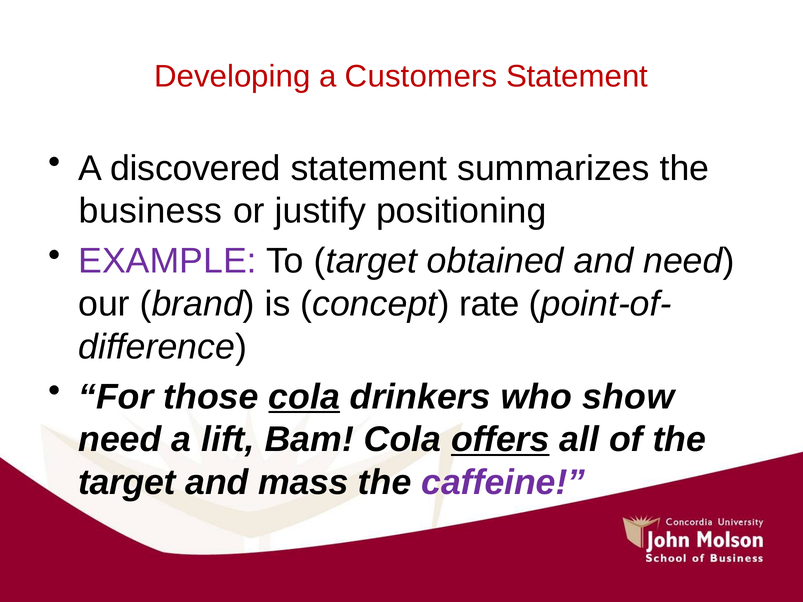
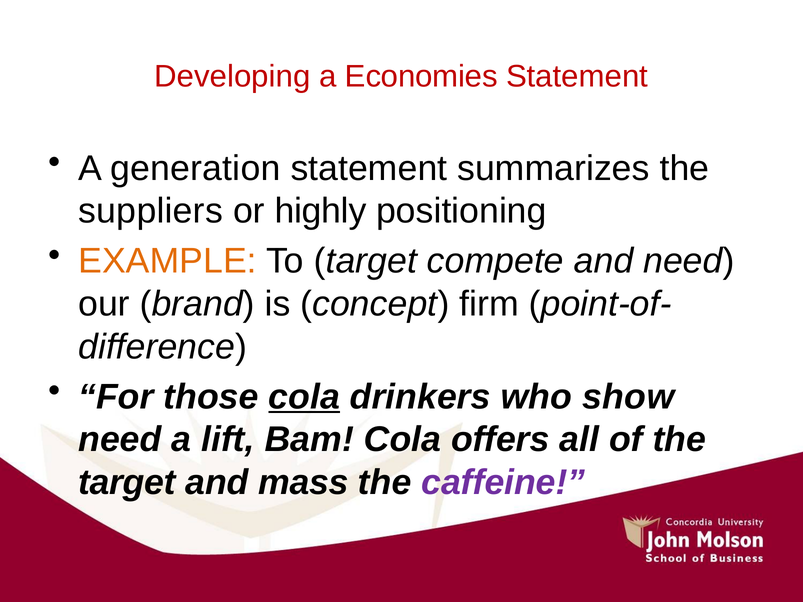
Customers: Customers -> Economies (421, 76)
discovered: discovered -> generation (195, 168)
business: business -> suppliers (151, 211)
justify: justify -> highly (321, 211)
EXAMPLE colour: purple -> orange (168, 261)
obtained: obtained -> compete (495, 261)
rate: rate -> firm (489, 304)
offers underline: present -> none (500, 440)
